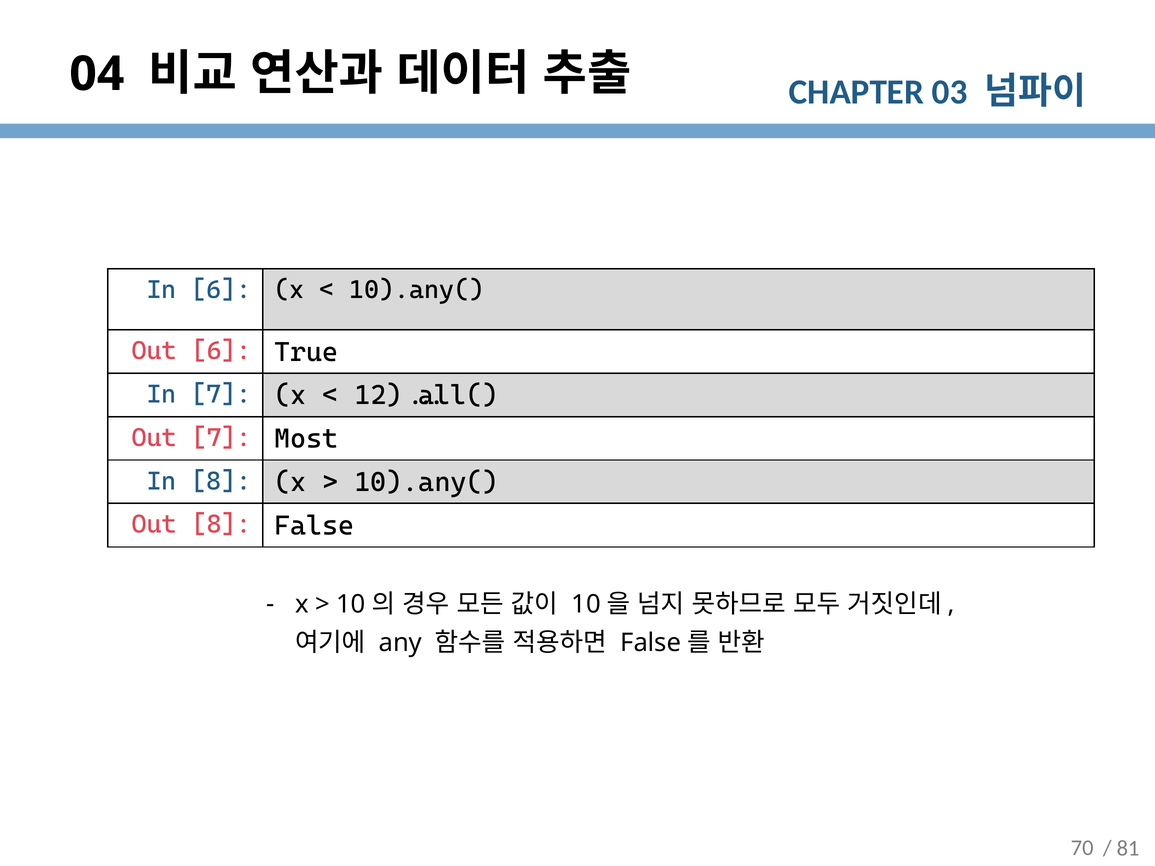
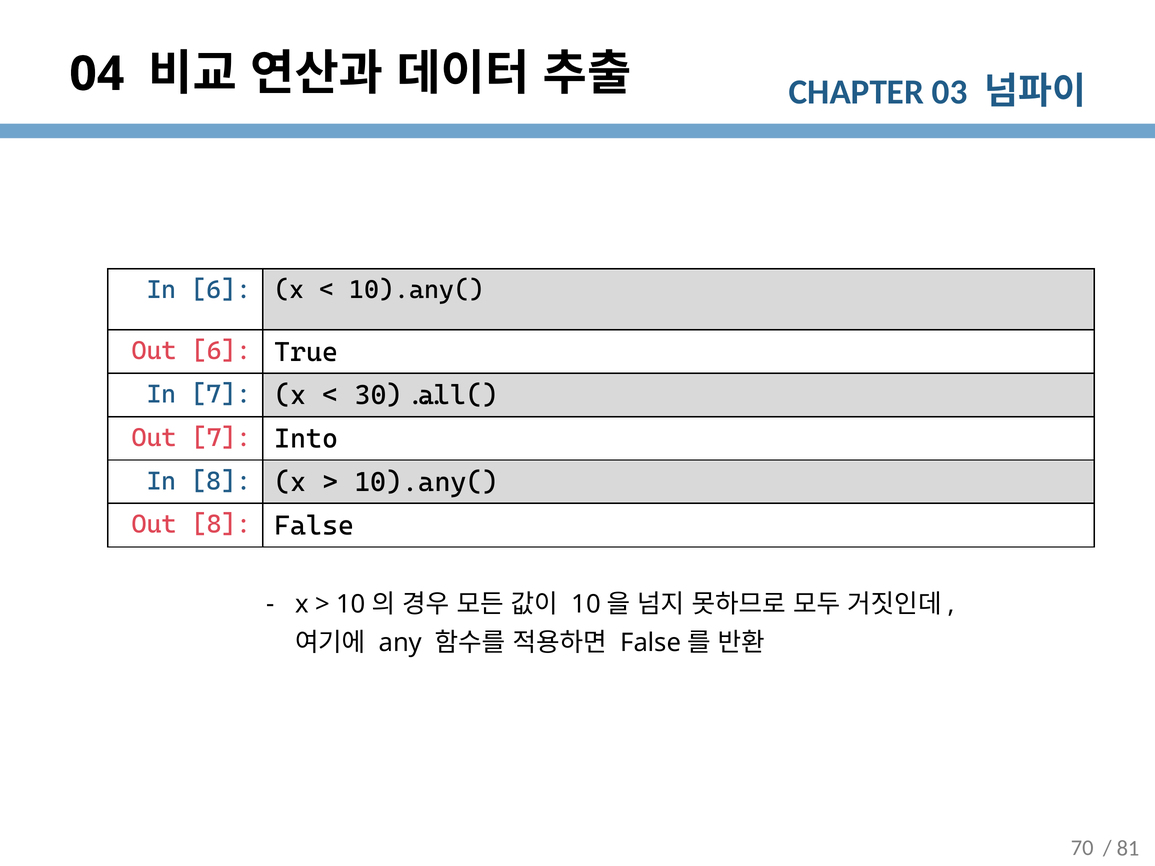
12).all(: 12).all( -> 30).all( (426, 396)
Most: Most -> Into (306, 439)
